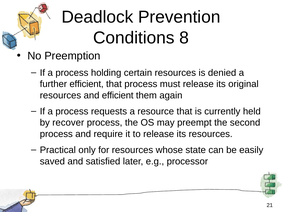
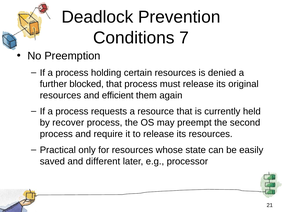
8: 8 -> 7 (184, 38)
further efficient: efficient -> blocked (87, 84)
satisfied: satisfied -> different (103, 161)
